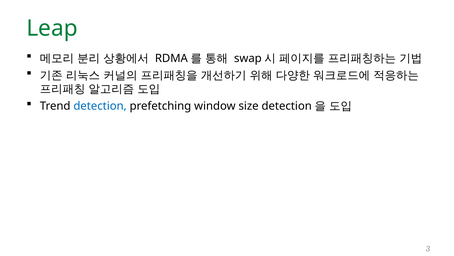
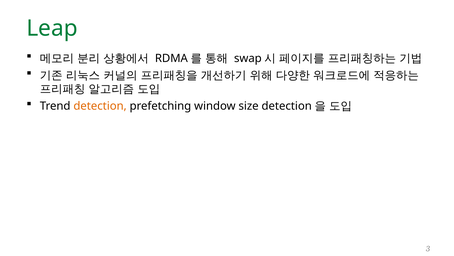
detection colour: blue -> orange (100, 106)
